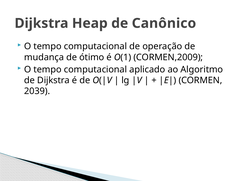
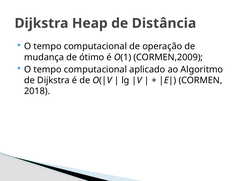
Canônico: Canônico -> Distância (164, 23)
2039: 2039 -> 2018 (37, 91)
